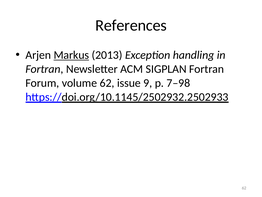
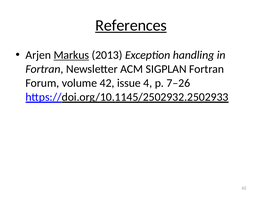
References underline: none -> present (131, 25)
volume 62: 62 -> 42 (107, 83)
9: 9 -> 4 (148, 83)
7‒98: 7‒98 -> 7‒26 (178, 83)
